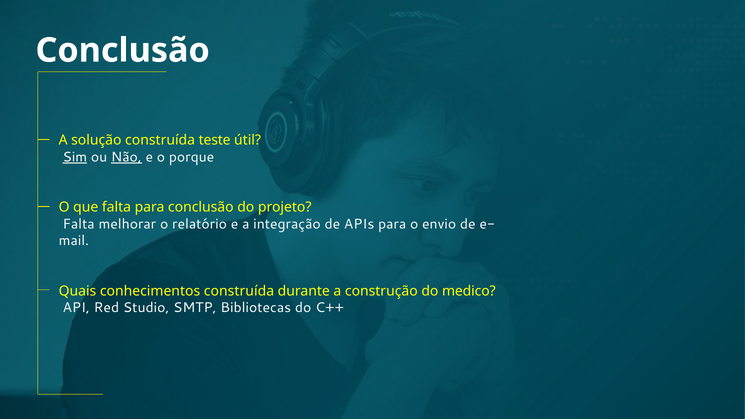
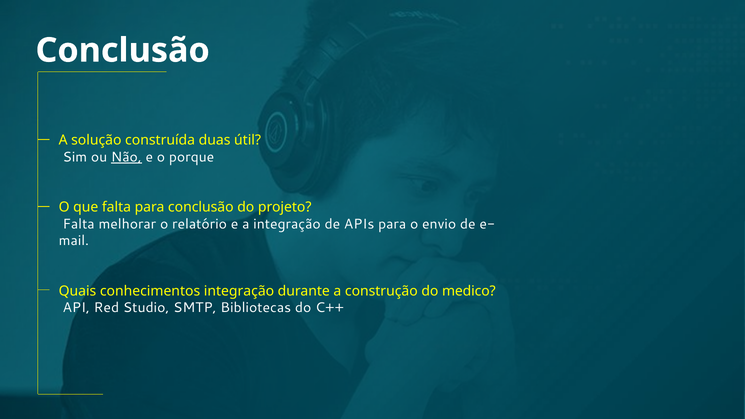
teste: teste -> duas (215, 140)
Sim underline: present -> none (75, 157)
conhecimentos construída: construída -> integração (239, 291)
